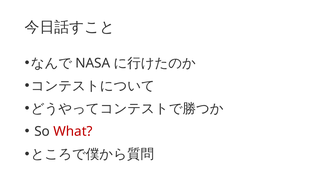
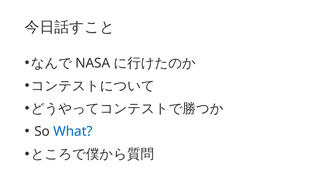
What colour: red -> blue (73, 132)
